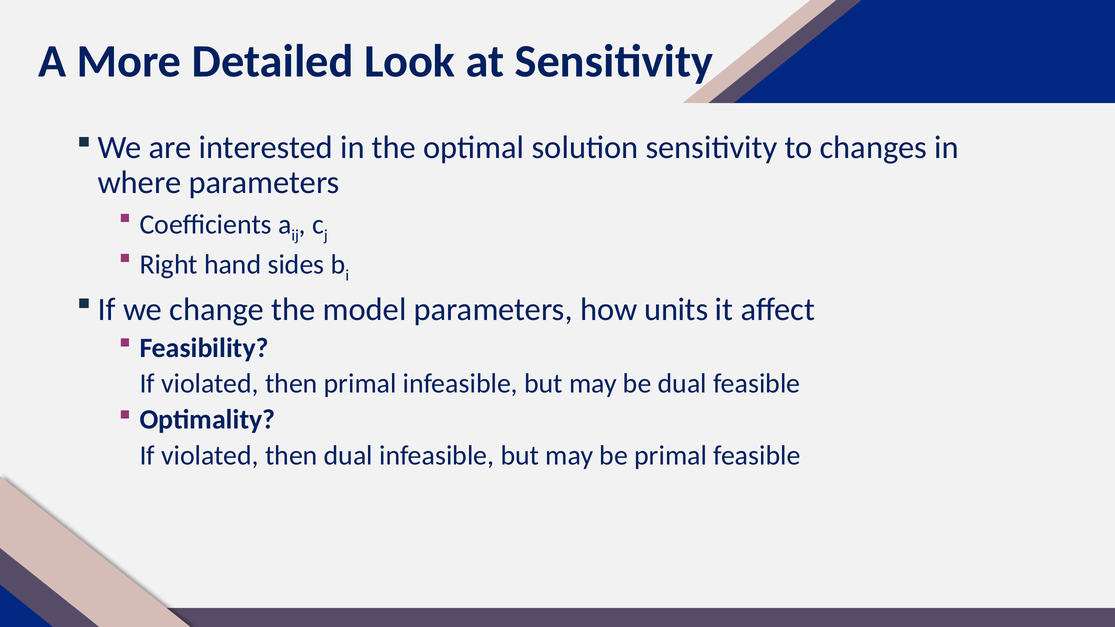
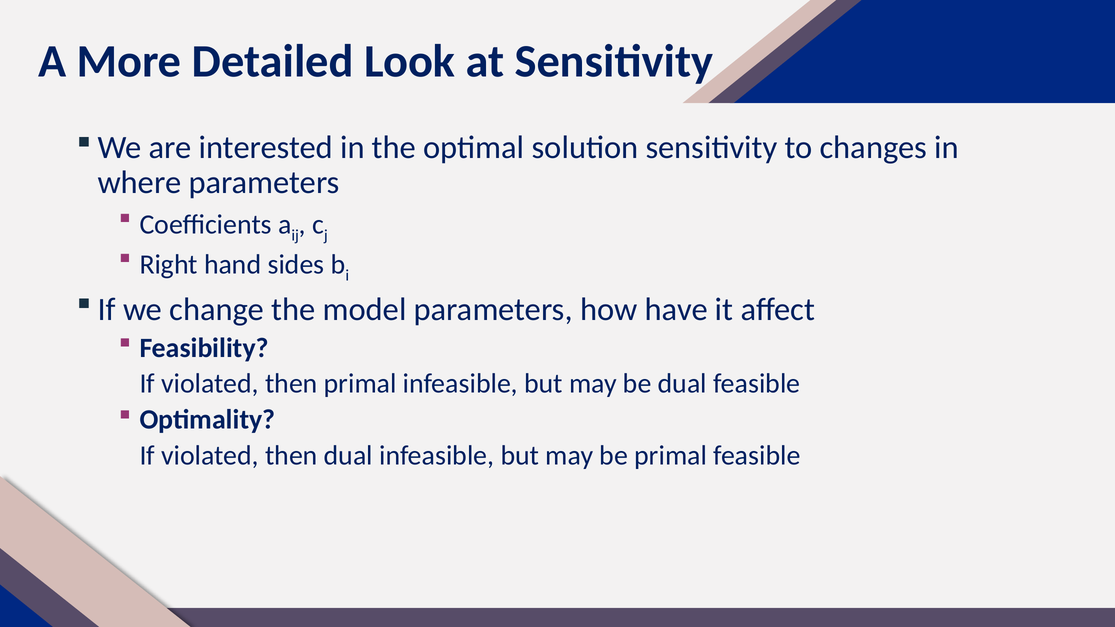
units: units -> have (676, 310)
